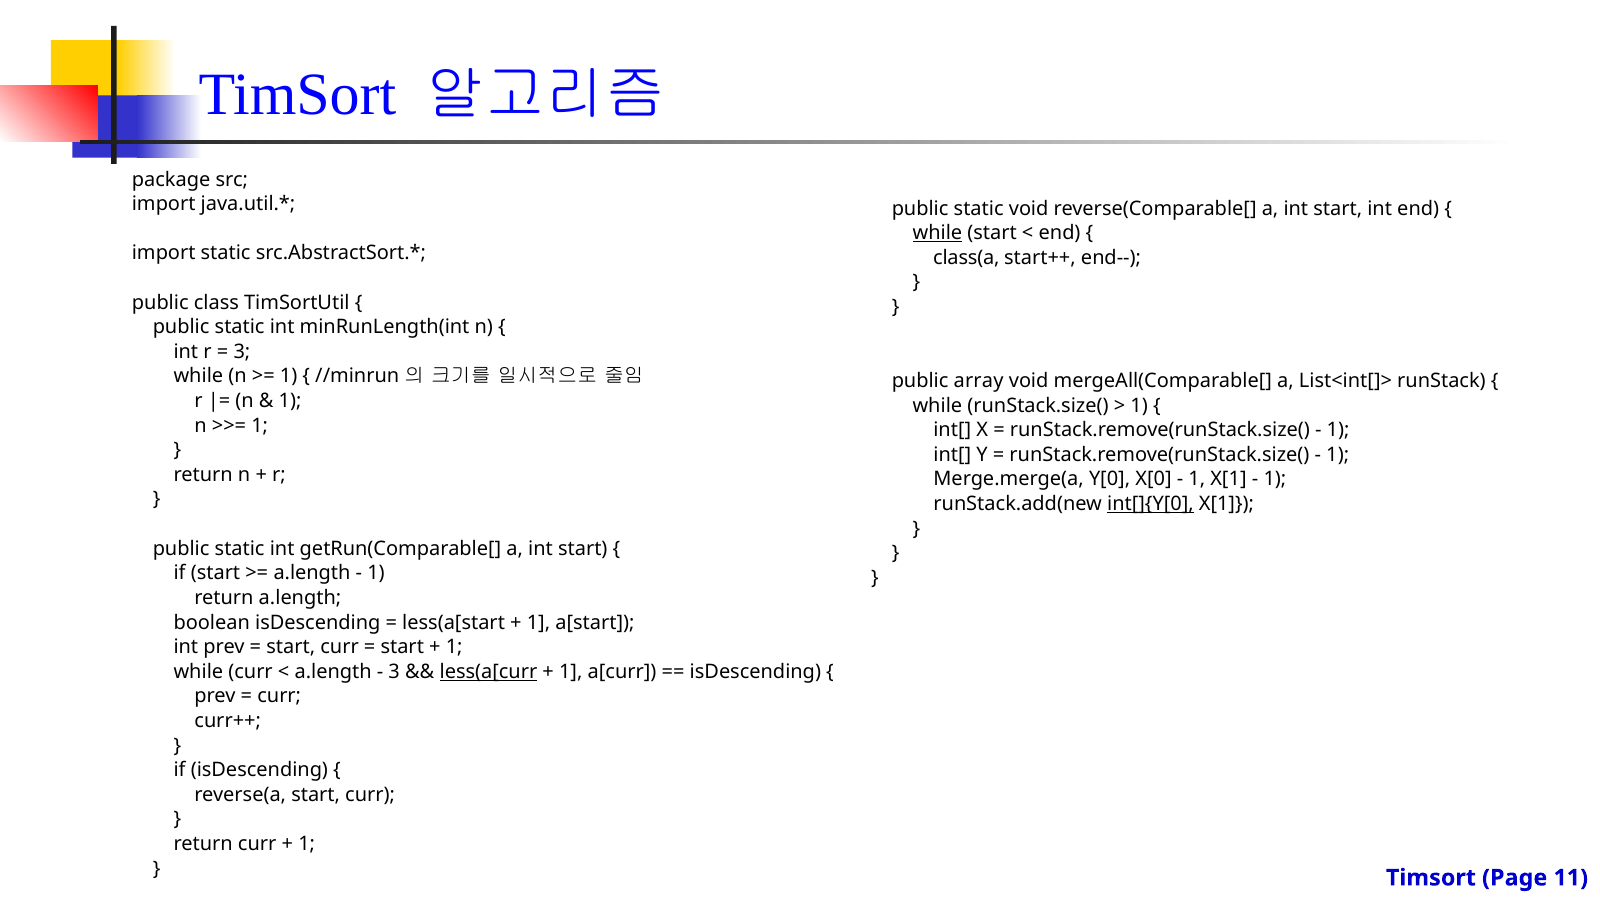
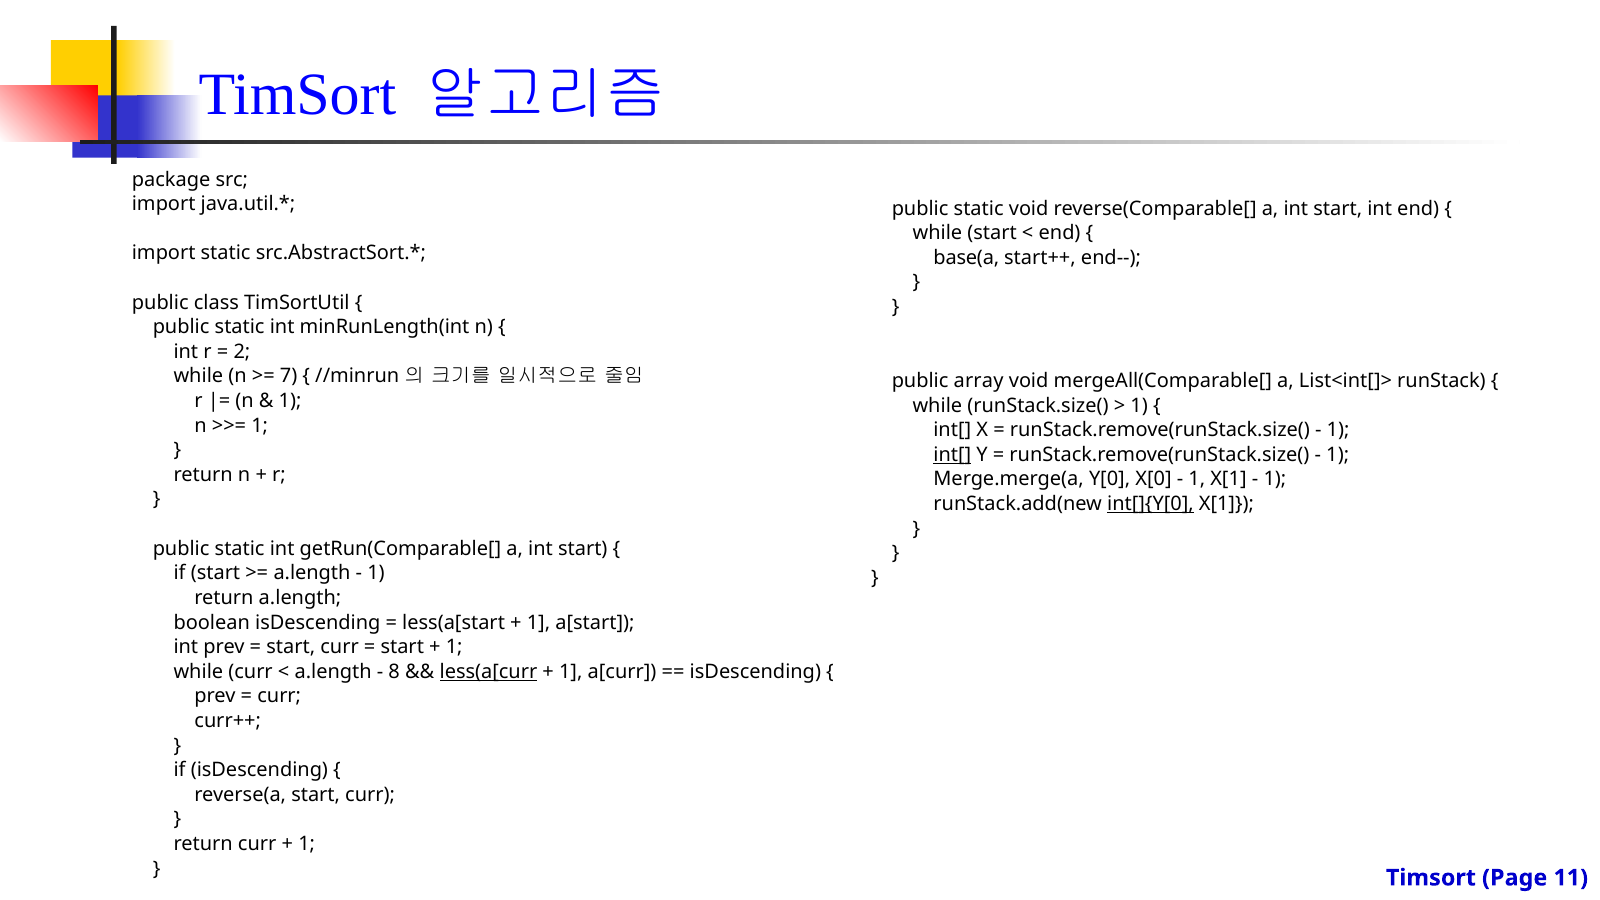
while underline: present -> none (937, 233)
class(a: class(a -> base(a (966, 258)
3: 3 -> 2 (242, 352)
1: 1 -> 7 (289, 376)
int[ underline: none -> present (952, 455)
3: 3 -> 8 (394, 672)
